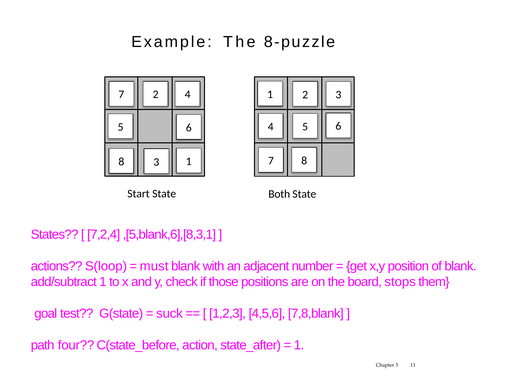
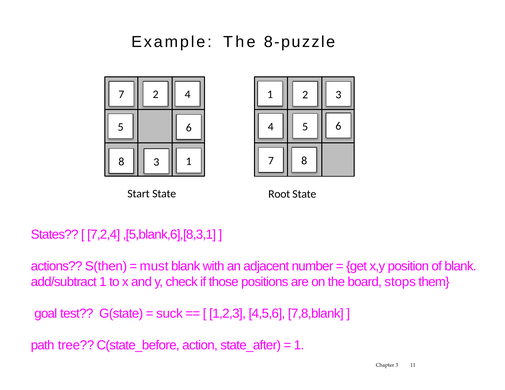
Both: Both -> Root (279, 194)
S(loop: S(loop -> S(then (106, 266)
four: four -> tree (76, 345)
